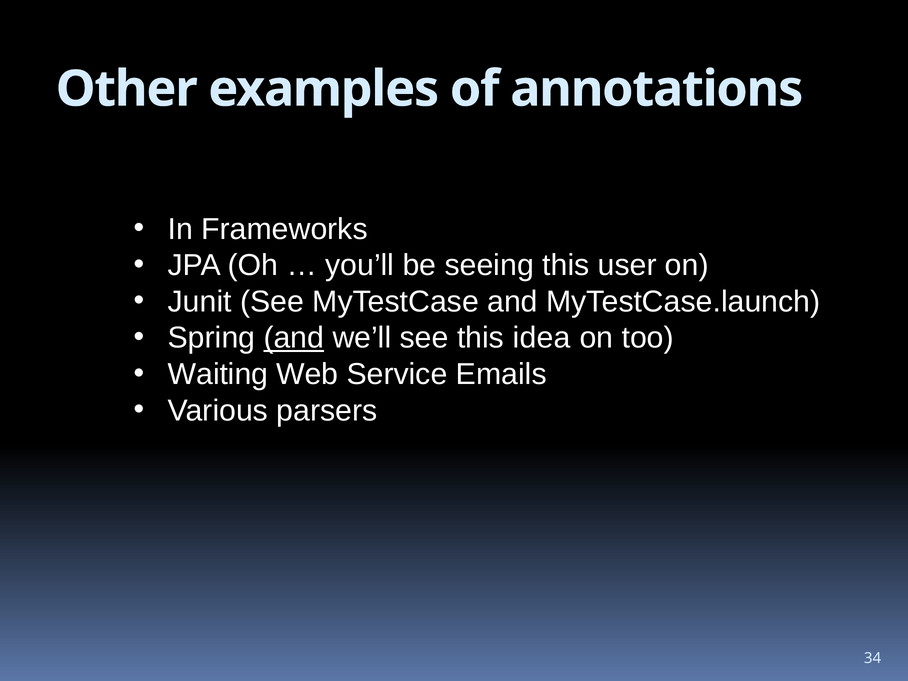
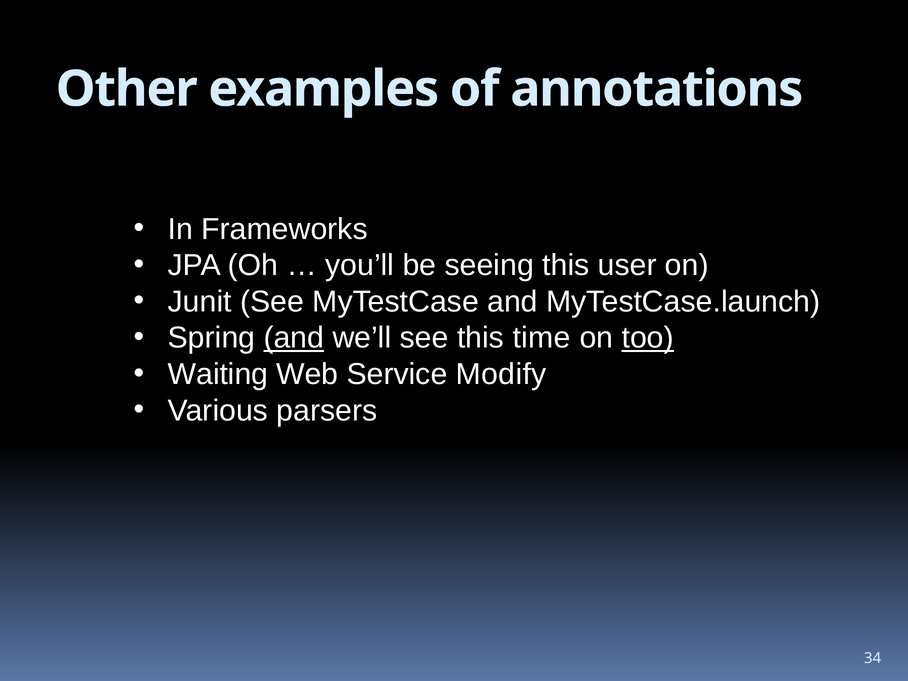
idea: idea -> time (542, 338)
too underline: none -> present (648, 338)
Emails: Emails -> Modify (501, 374)
